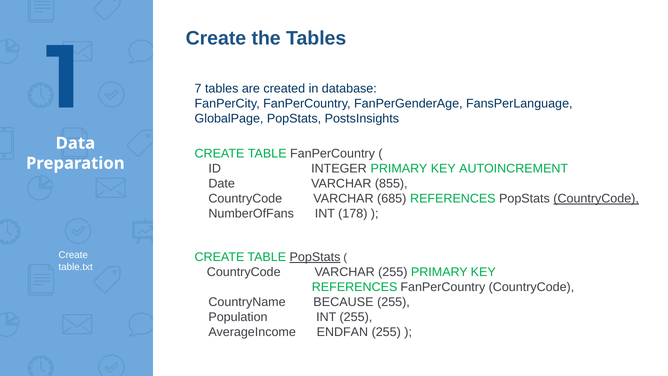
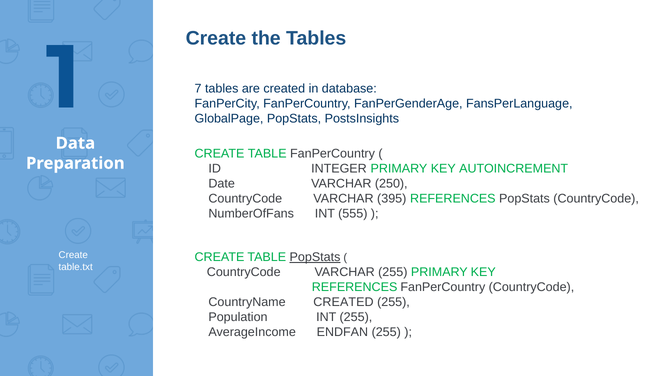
855: 855 -> 250 (391, 184)
685: 685 -> 395 (392, 199)
CountryCode underline: present -> none (596, 199)
178: 178 -> 555 (353, 214)
CountryName BECAUSE: BECAUSE -> CREATED (343, 302)
